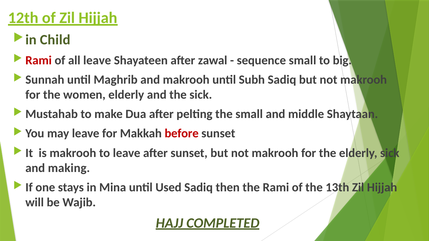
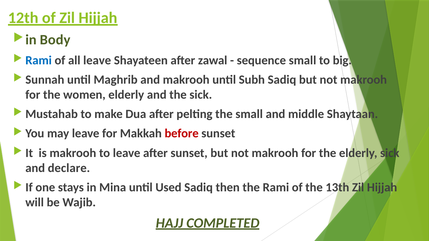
Child: Child -> Body (55, 40)
Rami colour: red -> blue (39, 60)
making: making -> declare (69, 168)
